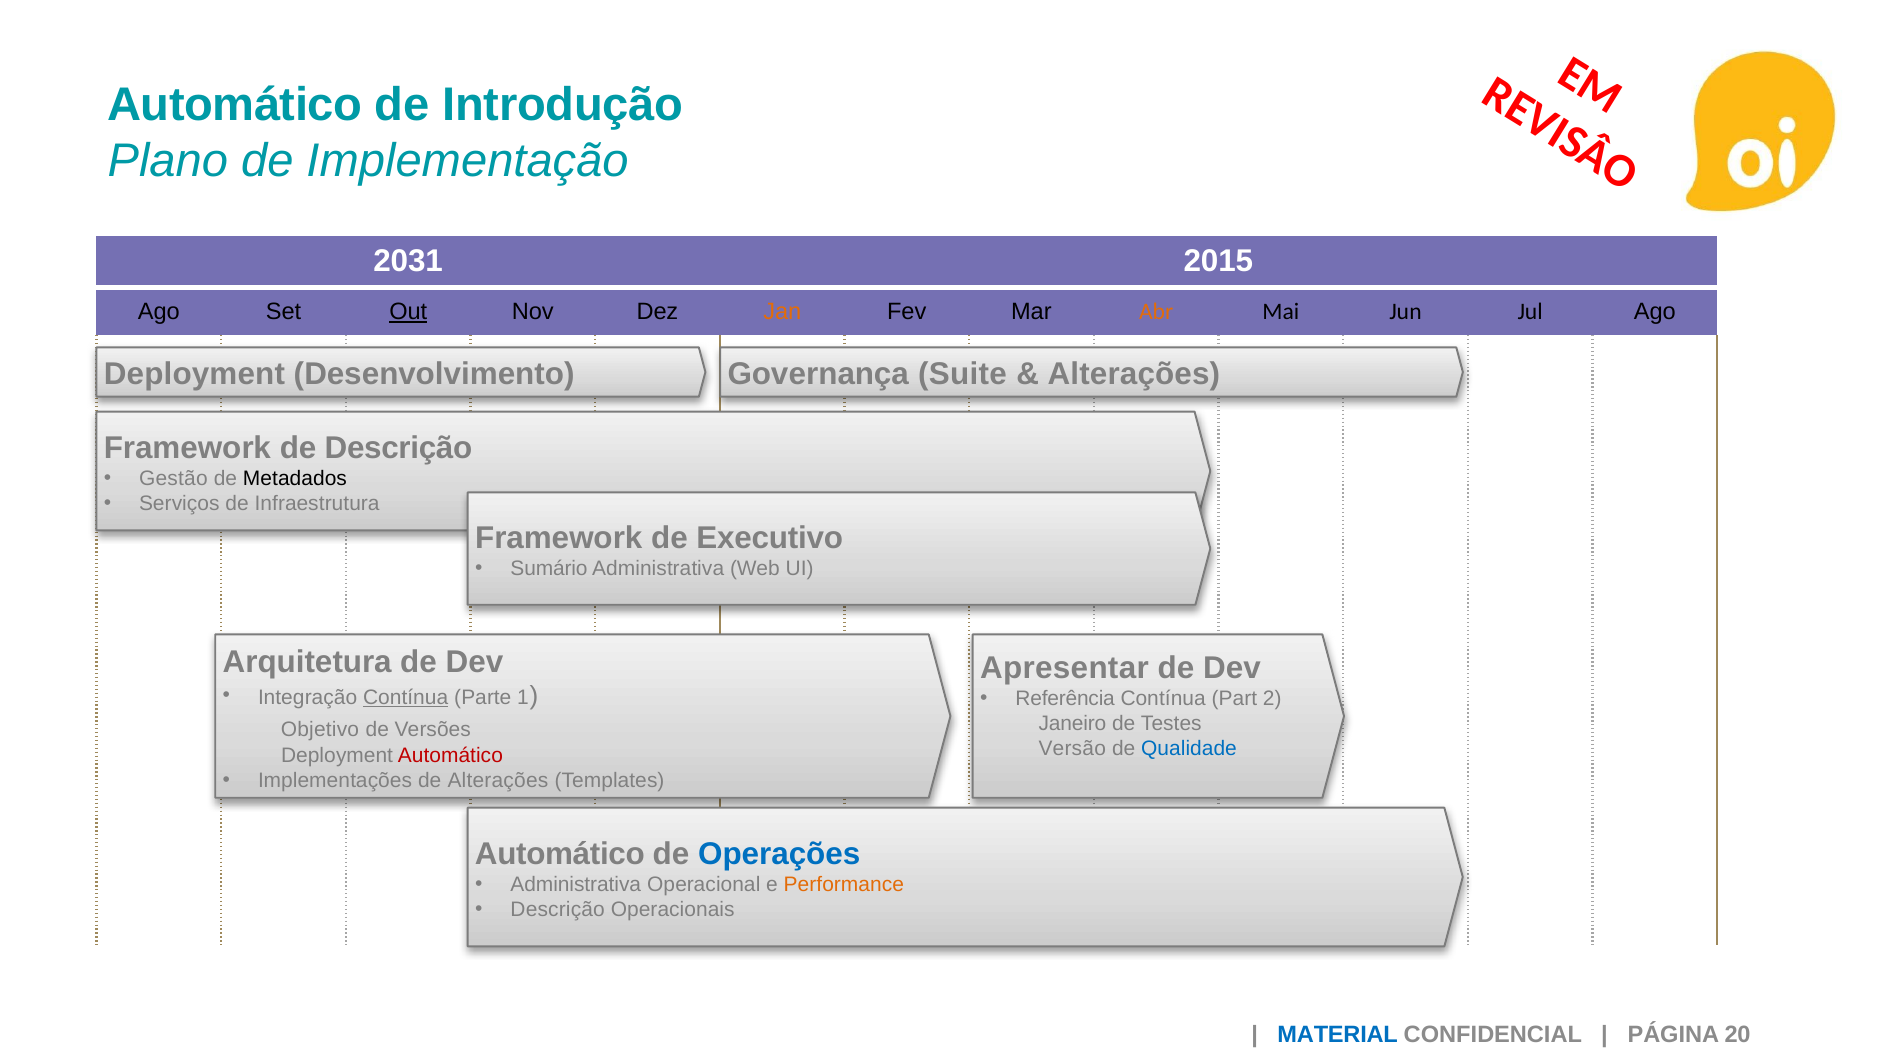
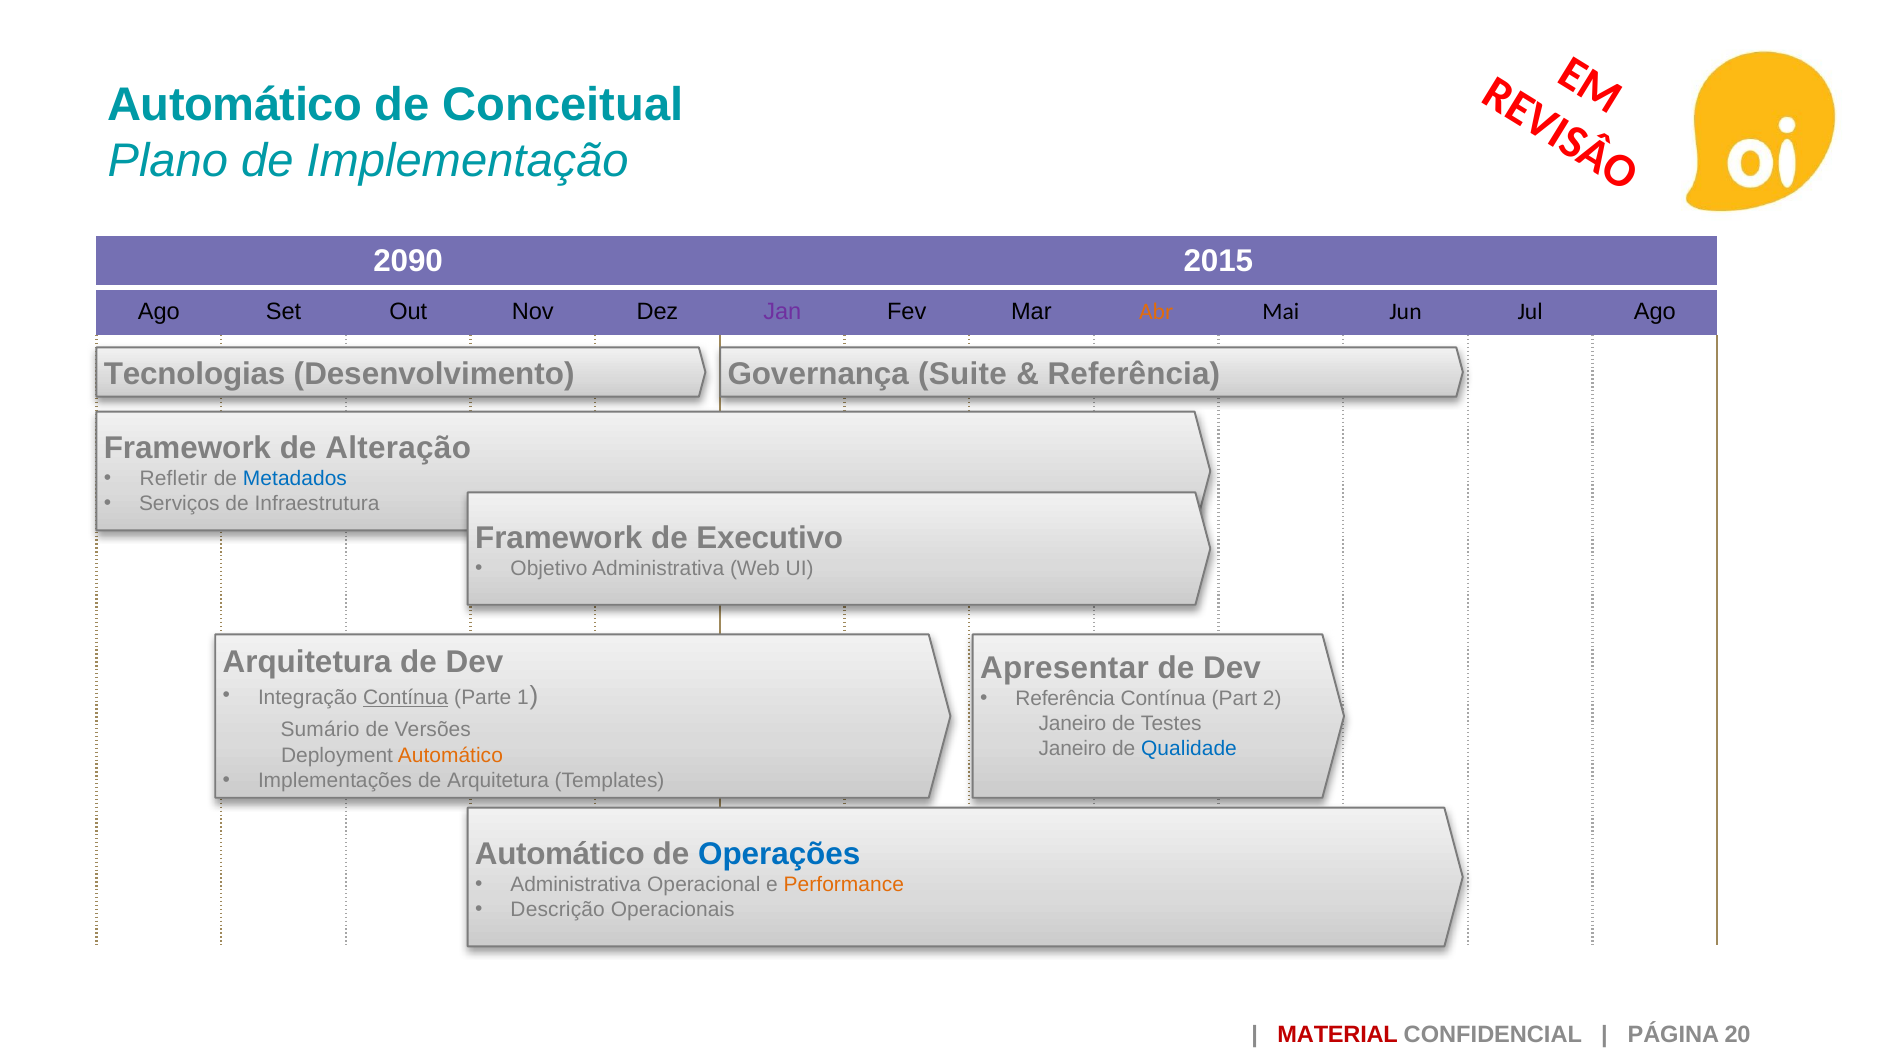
Introdução: Introdução -> Conceitual (563, 105)
2031: 2031 -> 2090 (408, 261)
Out underline: present -> none (408, 312)
Jan colour: orange -> purple (782, 312)
Deployment: Deployment -> Tecnologias (195, 374)
Alterações: Alterações -> Referência (1134, 374)
de Descrição: Descrição -> Alteração (398, 448)
Gestão: Gestão -> Refletir (173, 479)
Metadados colour: black -> blue (295, 479)
Sumário: Sumário -> Objetivo (549, 569)
Objetivo: Objetivo -> Sumário (320, 729)
Versão: Versão -> Janeiro (1072, 749)
Automático colour: red -> orange (450, 755)
de Alterações: Alterações -> Arquitetura (498, 780)
MATERIAL colour: blue -> red (1338, 1034)
